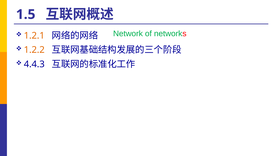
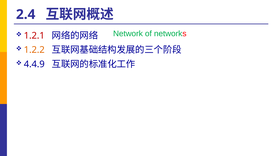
1.5: 1.5 -> 2.4 (26, 14)
1.2.1 colour: orange -> red (34, 36)
4.4.3: 4.4.3 -> 4.4.9 (34, 64)
